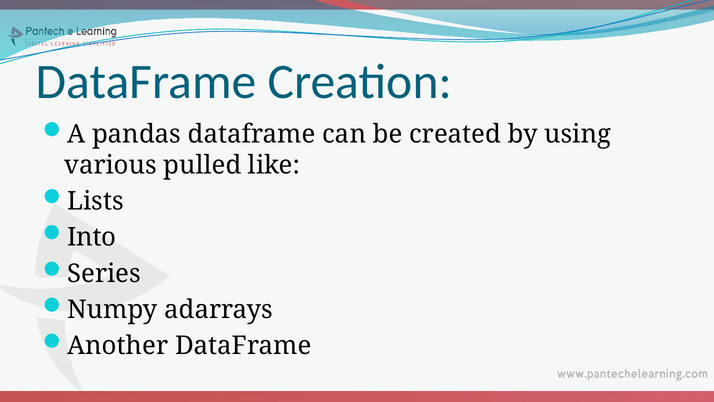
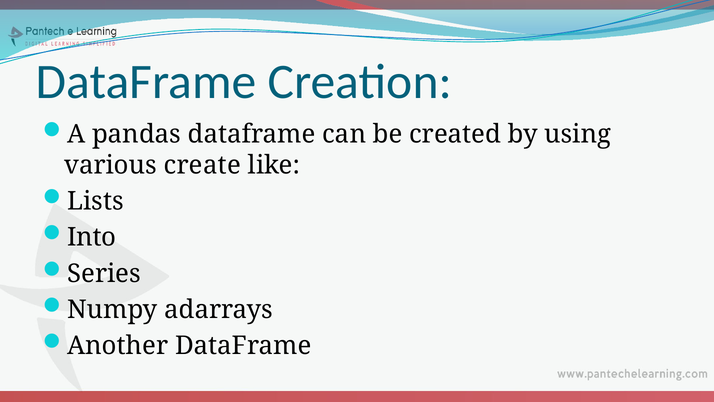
pulled: pulled -> create (202, 165)
